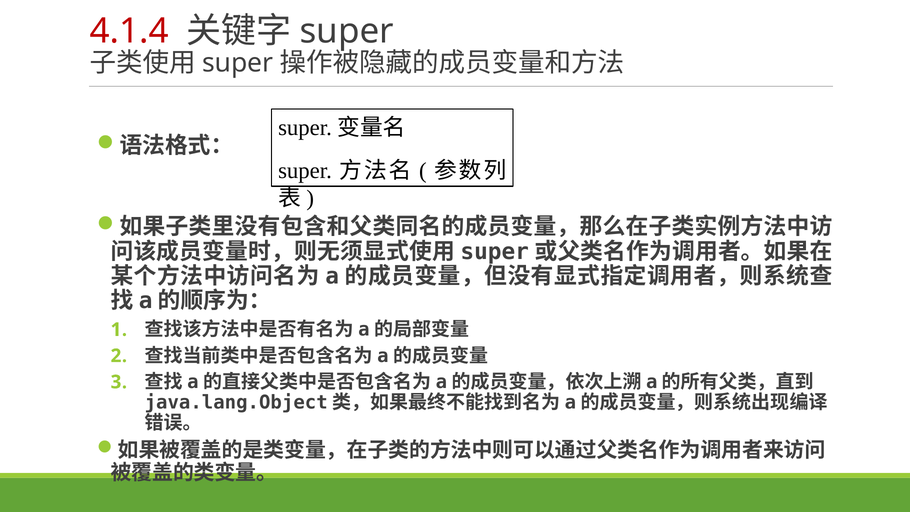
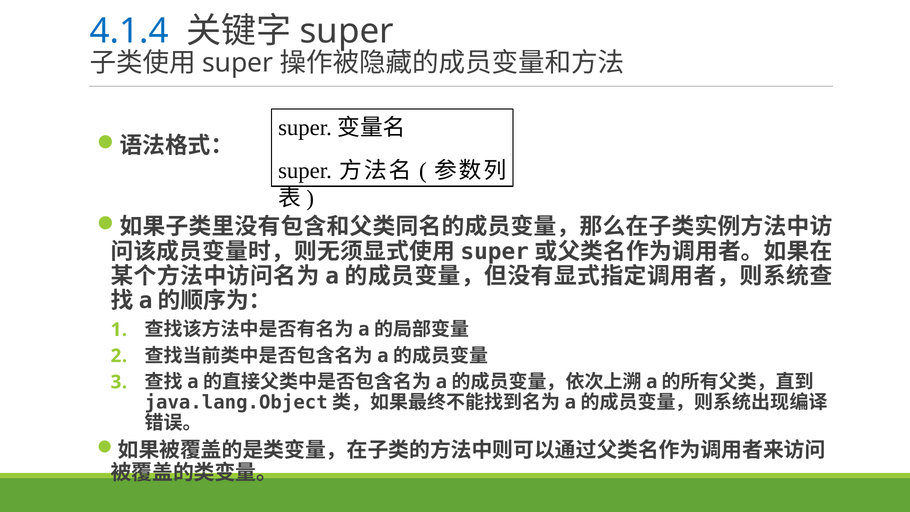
4.1.4 colour: red -> blue (129, 31)
